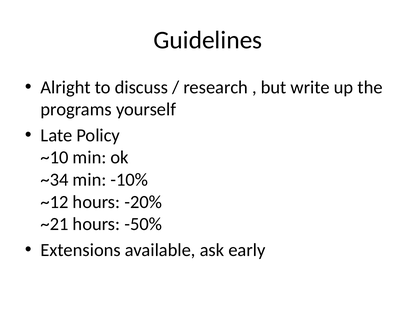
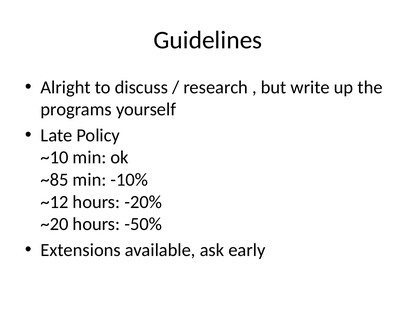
~34: ~34 -> ~85 (55, 180)
~21: ~21 -> ~20 (55, 224)
